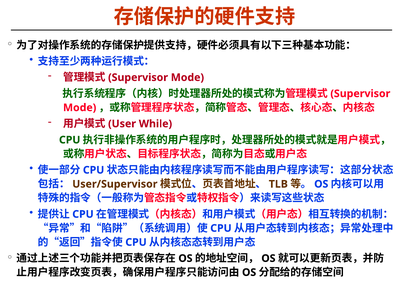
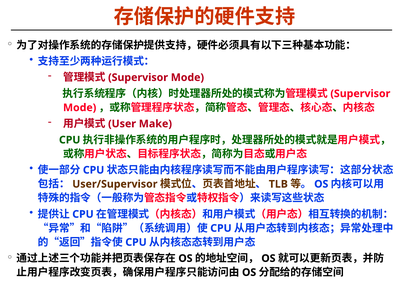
While: While -> Make (155, 124)
